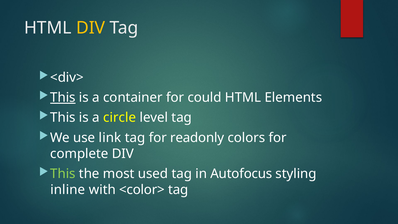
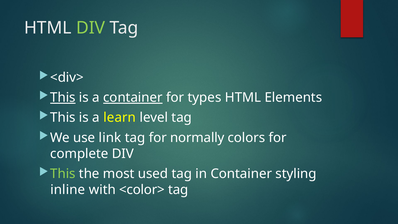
DIV colour: yellow -> light green (91, 28)
container underline: none -> present (133, 97)
could: could -> types (204, 97)
circle: circle -> learn (120, 118)
readonly: readonly -> normally (197, 138)
in Autofocus: Autofocus -> Container (241, 174)
